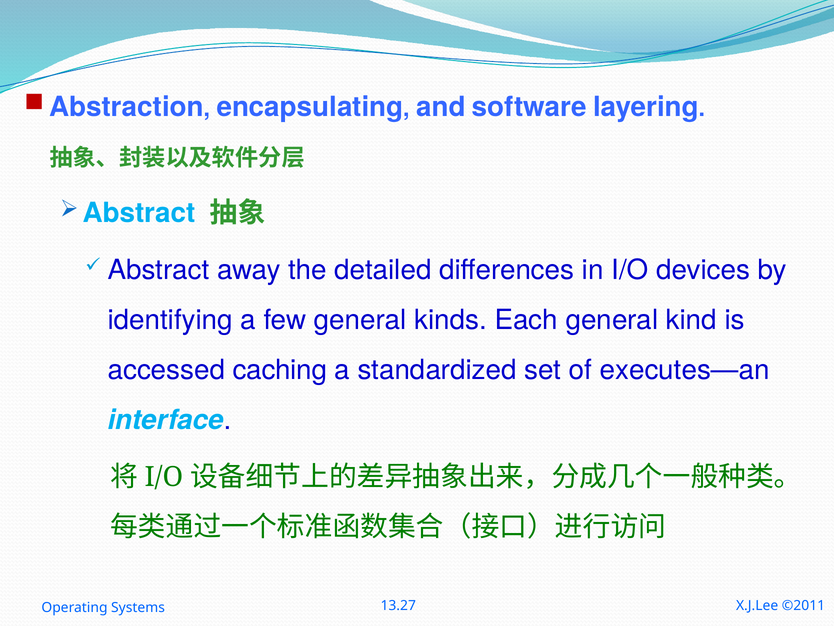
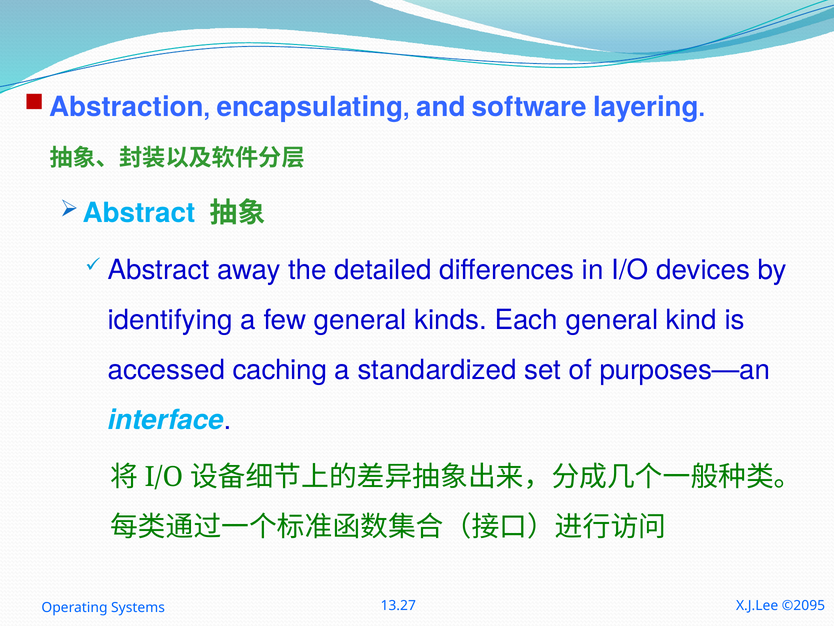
executes—an: executes—an -> purposes—an (685, 370)
©2011: ©2011 -> ©2095 (803, 605)
